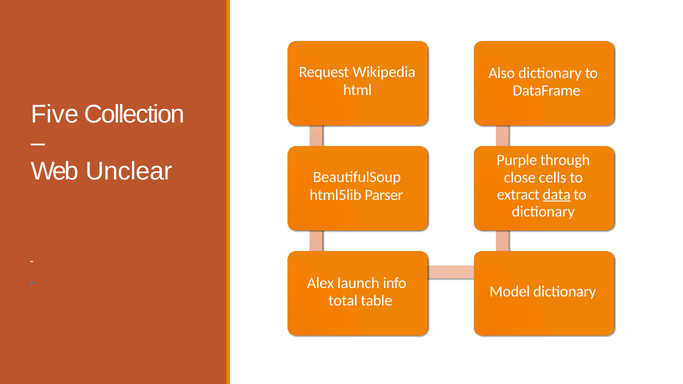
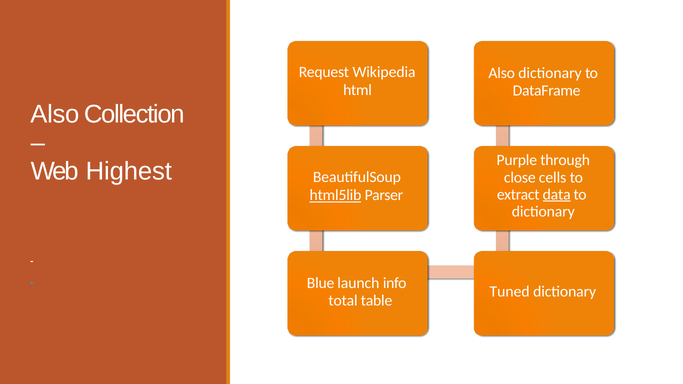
Five: Five -> Also (55, 114)
Unclear: Unclear -> Highest (129, 171)
html5lib underline: none -> present (335, 195)
Alex: Alex -> Blue (321, 283)
Model: Model -> Tuned (510, 292)
